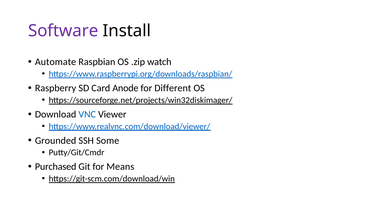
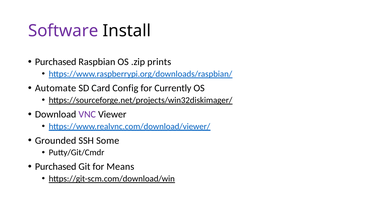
Automate: Automate -> Purchased (56, 62)
watch: watch -> prints (159, 62)
Raspberry: Raspberry -> Automate (56, 88)
Anode: Anode -> Config (125, 88)
Different: Different -> Currently (173, 88)
VNC colour: blue -> purple (87, 114)
